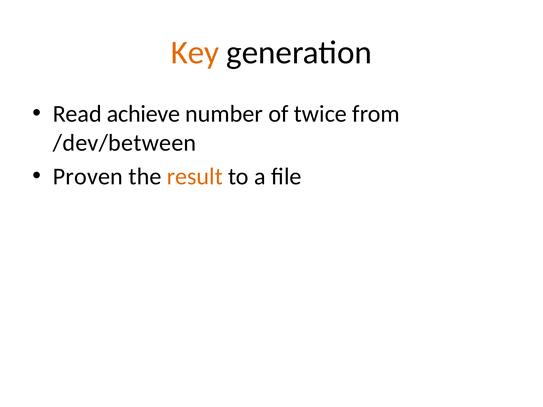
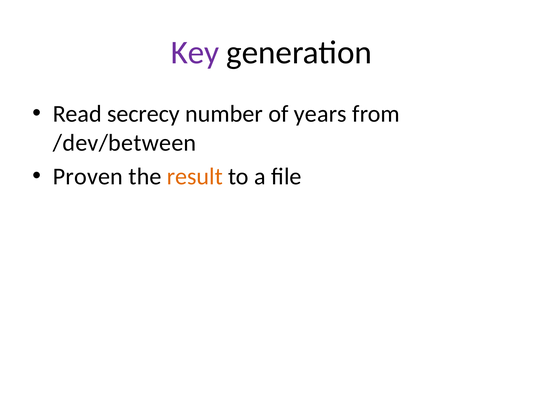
Key colour: orange -> purple (195, 53)
achieve: achieve -> secrecy (144, 114)
twice: twice -> years (320, 114)
